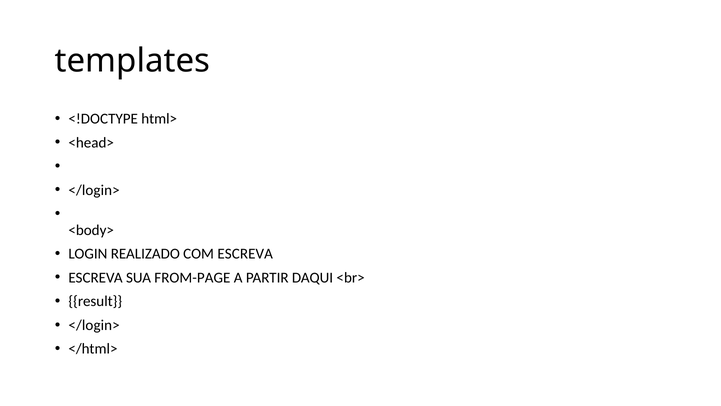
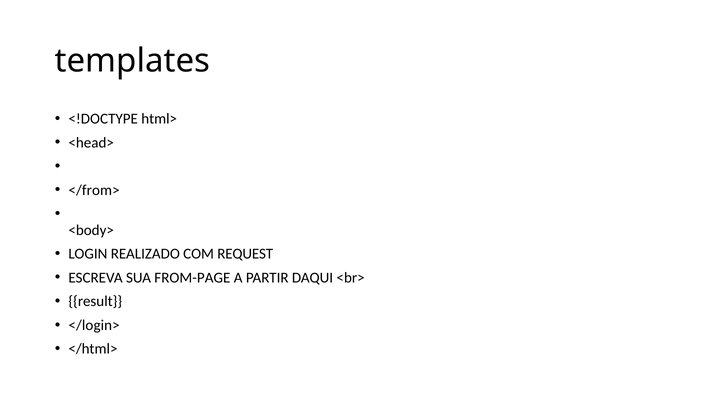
</login>: </login> -> </from> (94, 190)
COM ESCREVA: ESCREVA -> REQUEST (245, 254)
